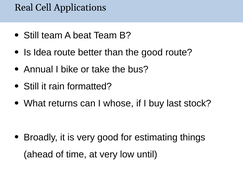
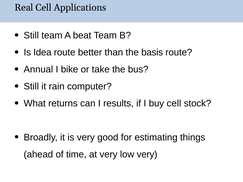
the good: good -> basis (152, 53)
formatted: formatted -> computer (89, 87)
whose: whose -> results (118, 104)
buy last: last -> cell (174, 104)
low until: until -> very (147, 155)
